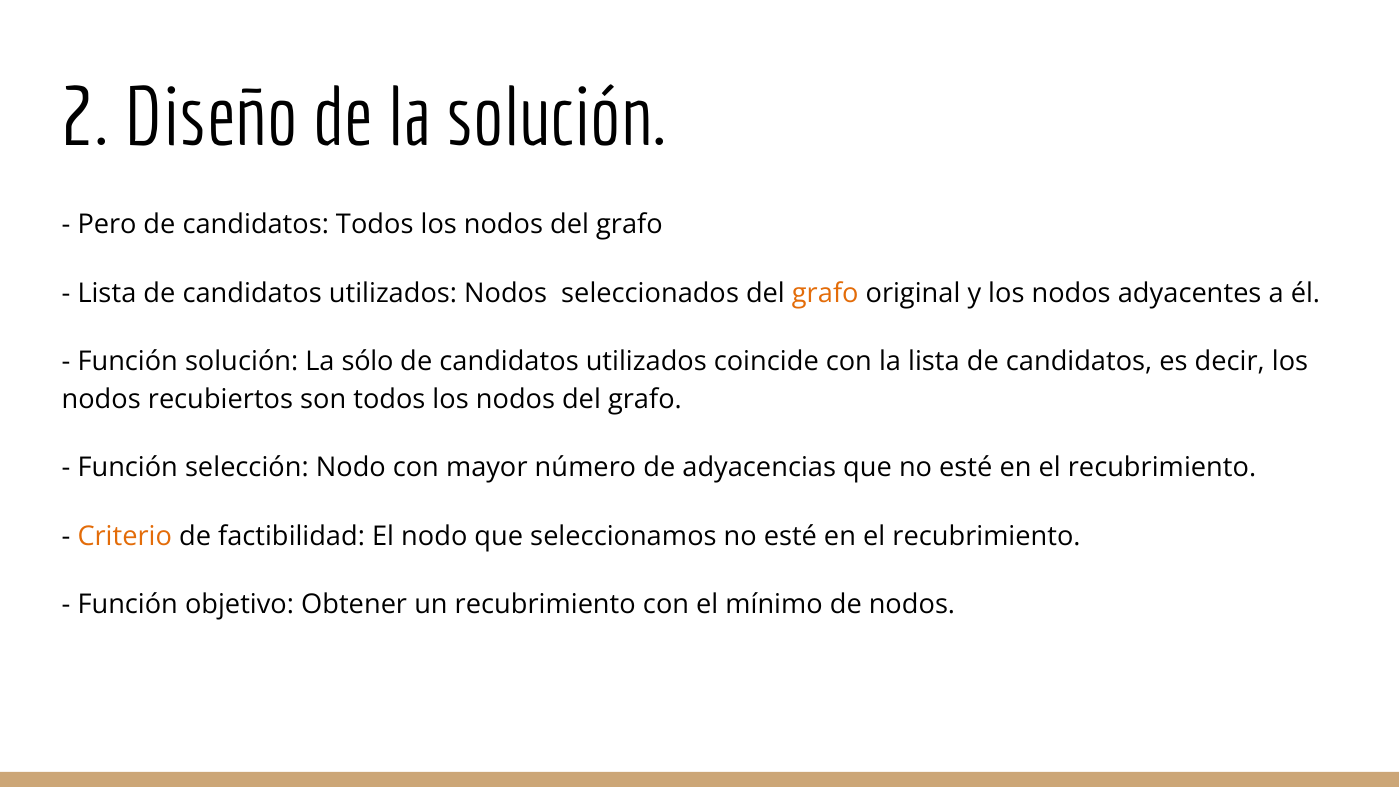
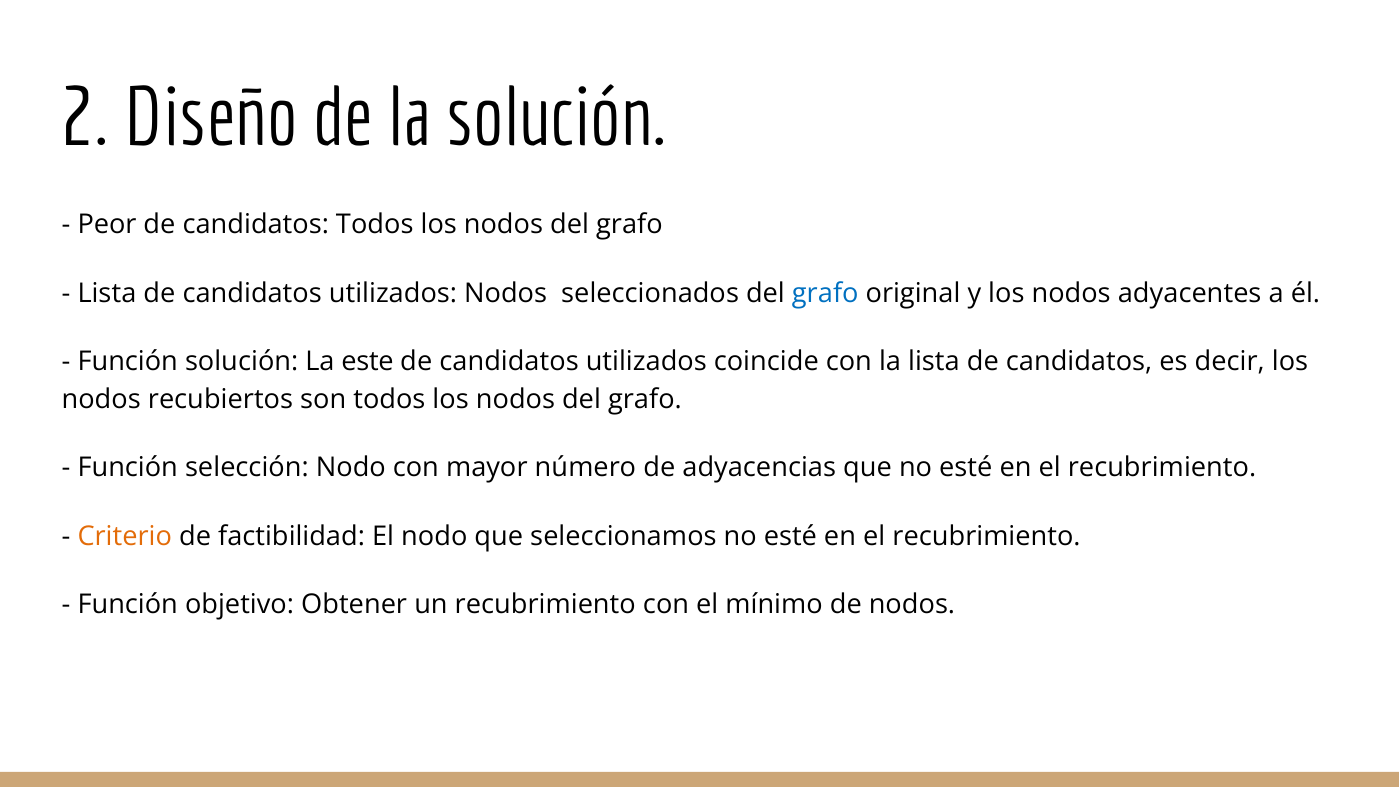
Pero: Pero -> Peor (107, 225)
grafo colour: orange -> blue (825, 293)
sólo: sólo -> este (368, 362)
